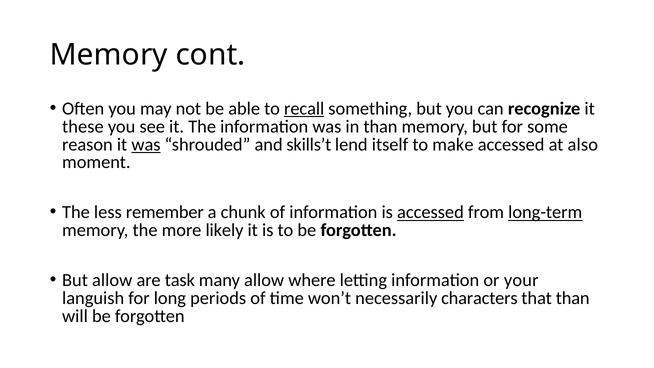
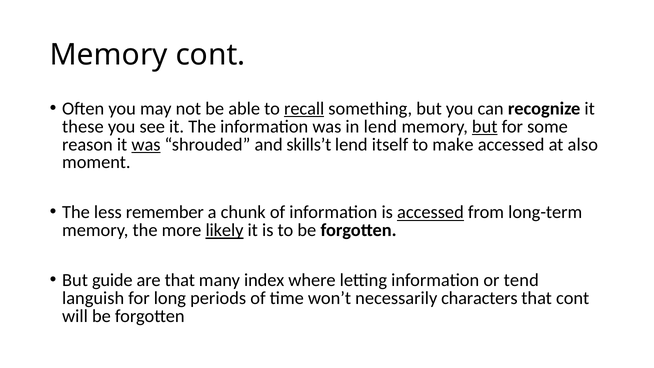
in than: than -> lend (380, 127)
but underline: none -> present (485, 127)
long-term underline: present -> none (545, 212)
likely underline: none -> present (224, 230)
But allow: allow -> guide (112, 280)
are task: task -> that (180, 280)
many allow: allow -> index (264, 280)
your: your -> tend (521, 280)
that than: than -> cont (573, 298)
